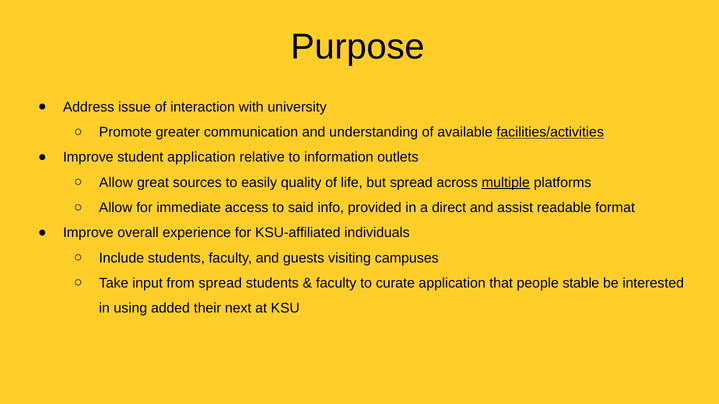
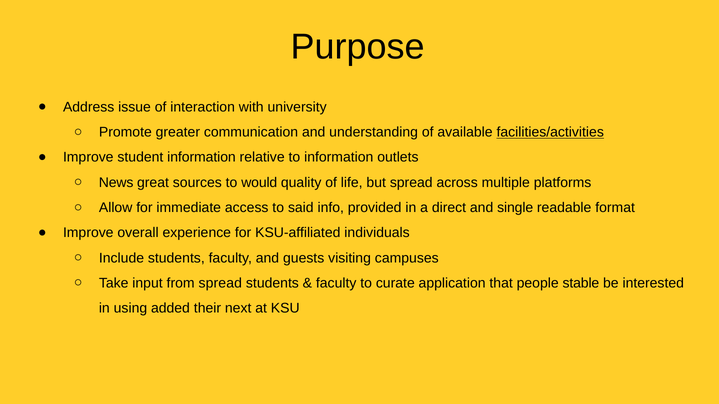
student application: application -> information (201, 158)
Allow: Allow -> News (116, 183)
easily: easily -> would (259, 183)
multiple underline: present -> none (506, 183)
assist: assist -> single (515, 208)
